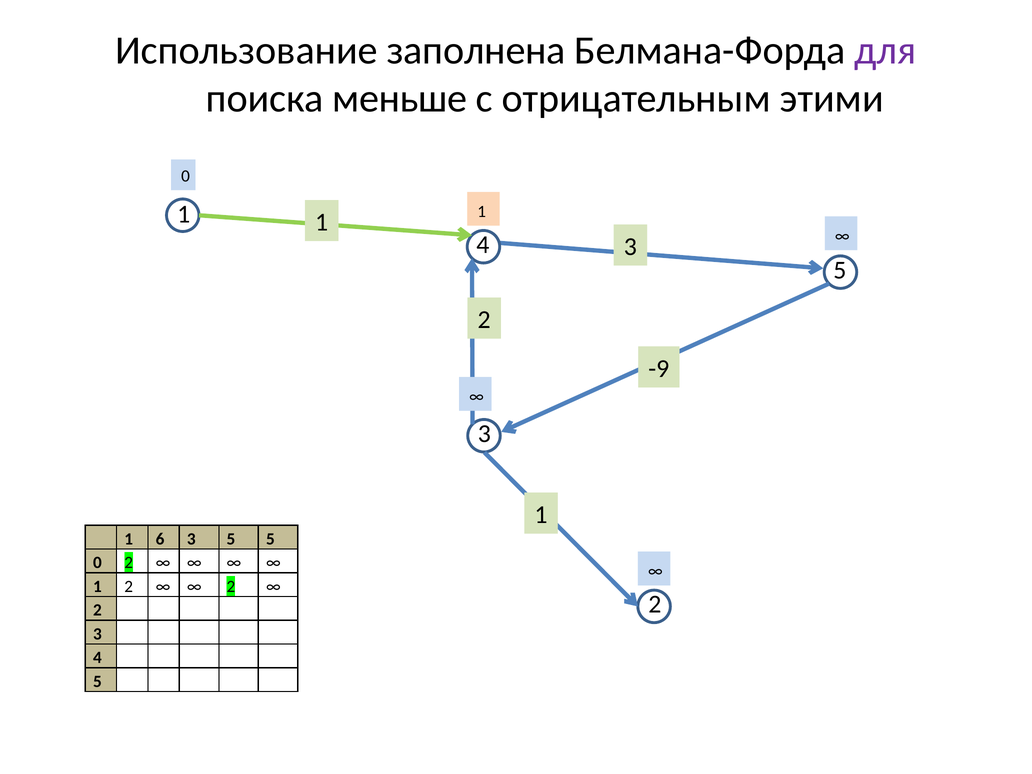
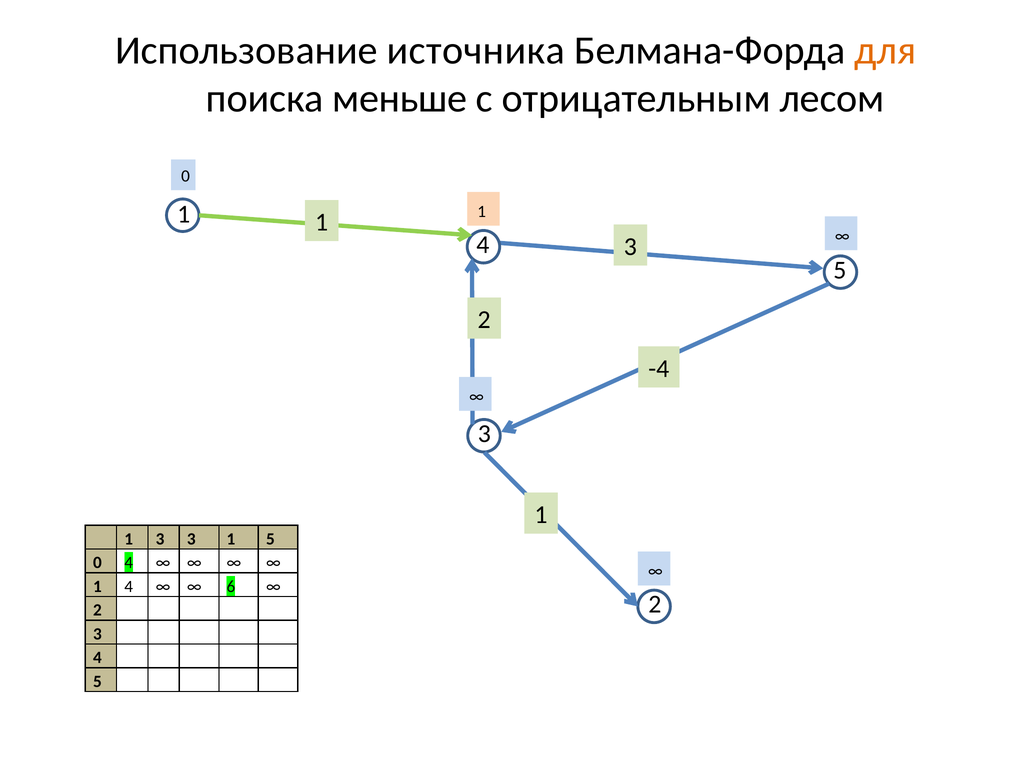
заполнена: заполнена -> источника (476, 50)
для colour: purple -> orange (885, 50)
этими: этими -> лесом (832, 99)
-9: -9 -> -4 (659, 369)
6: 6 -> 3 (160, 539)
5: 5 -> 1 (231, 539)
0 2: 2 -> 4 (129, 563)
1 2: 2 -> 4 (129, 586)
2: 2 -> 6 (231, 586)
